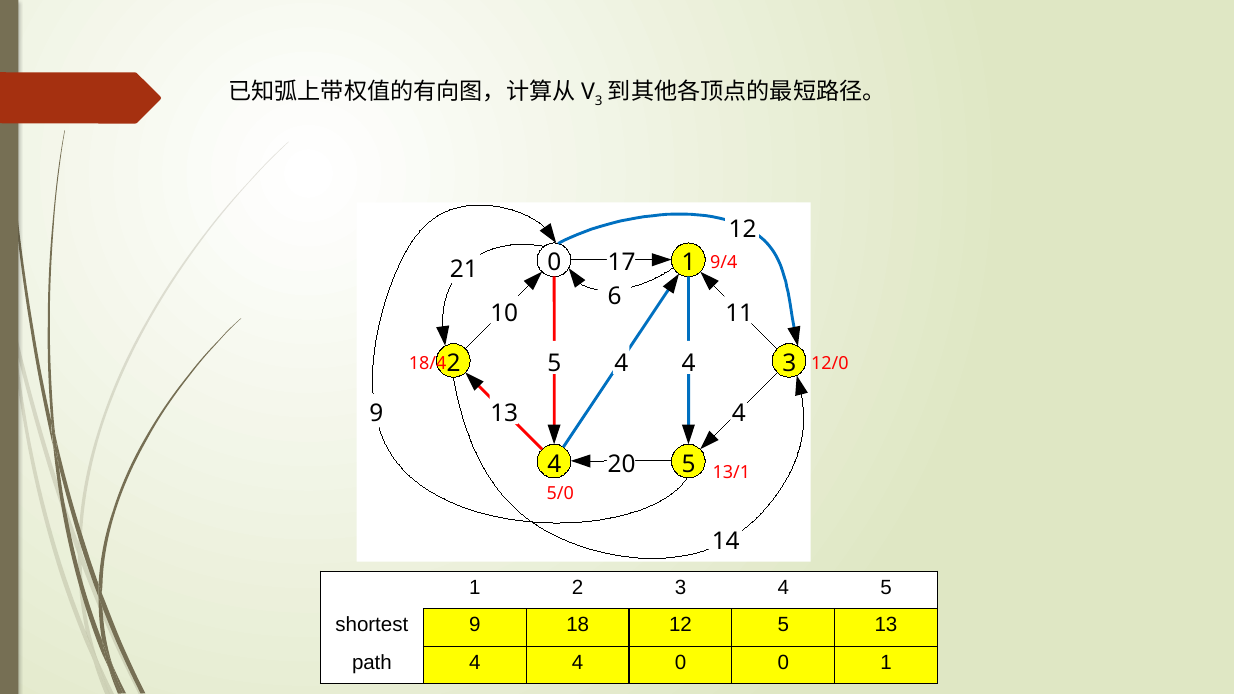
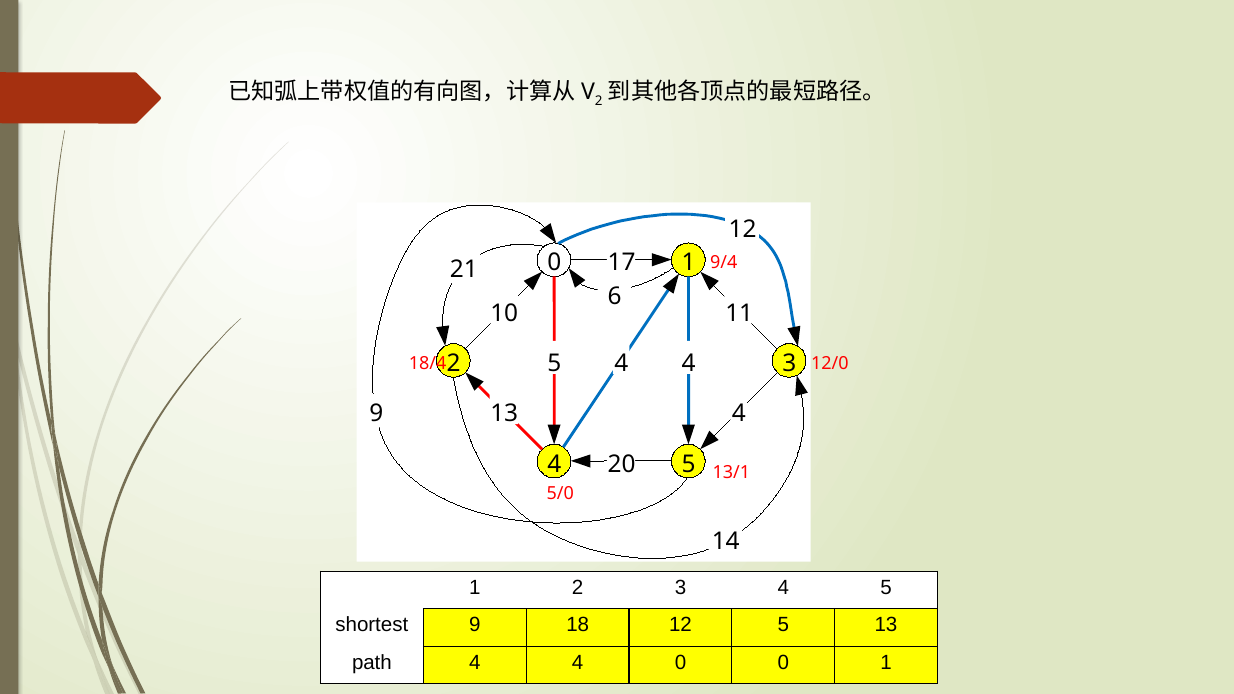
3: 3 -> 2 (599, 101)
